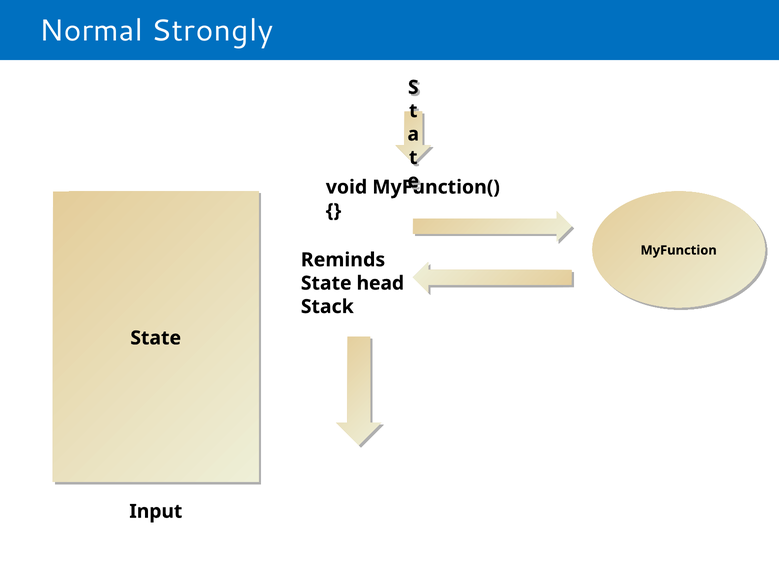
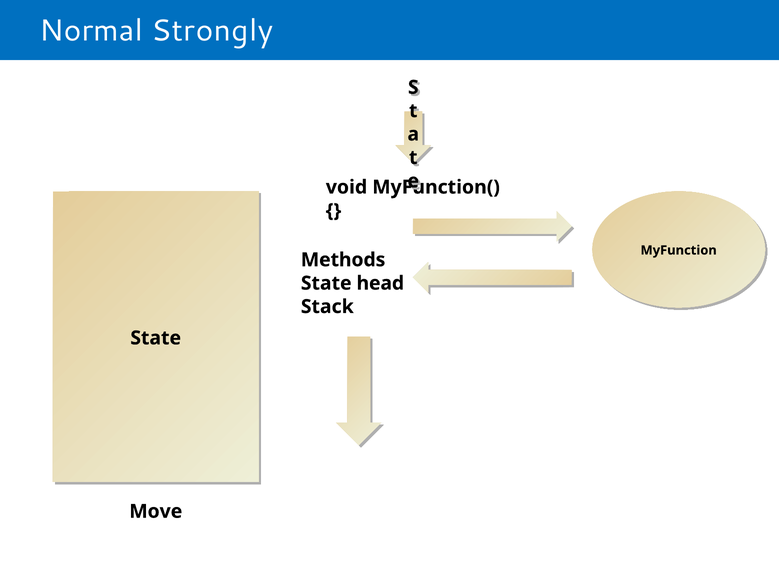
Reminds: Reminds -> Methods (343, 260)
Input: Input -> Move (156, 511)
